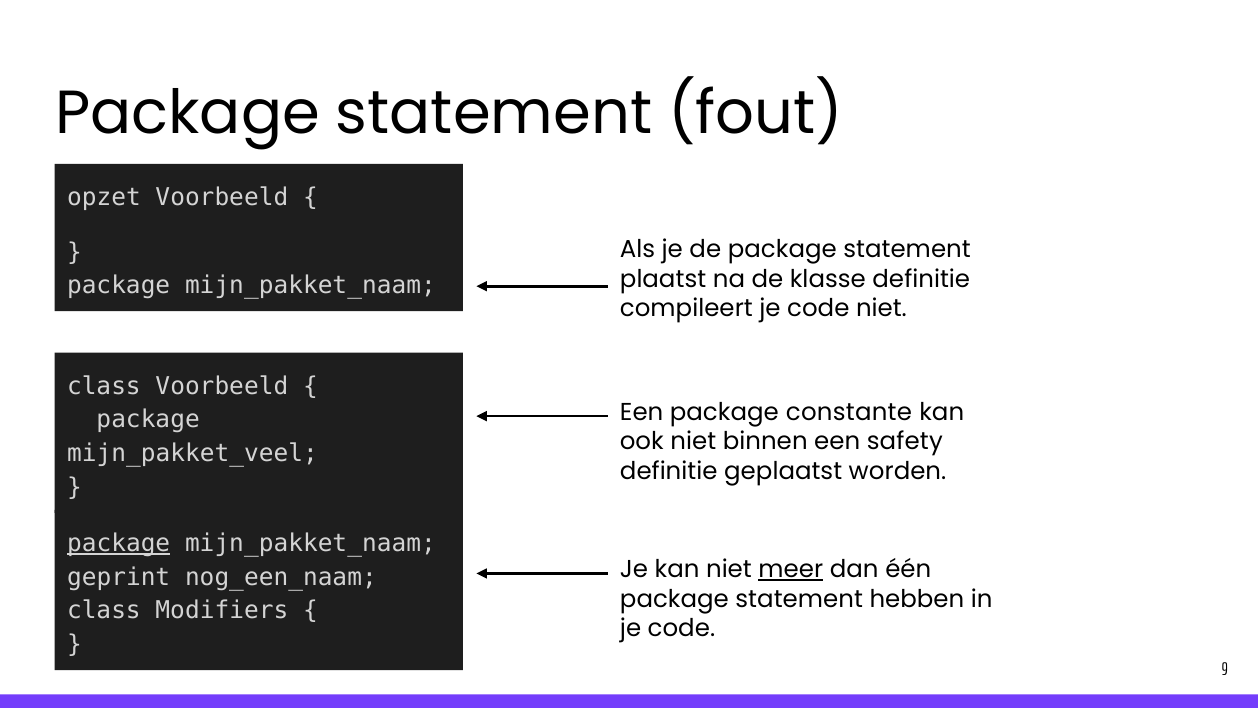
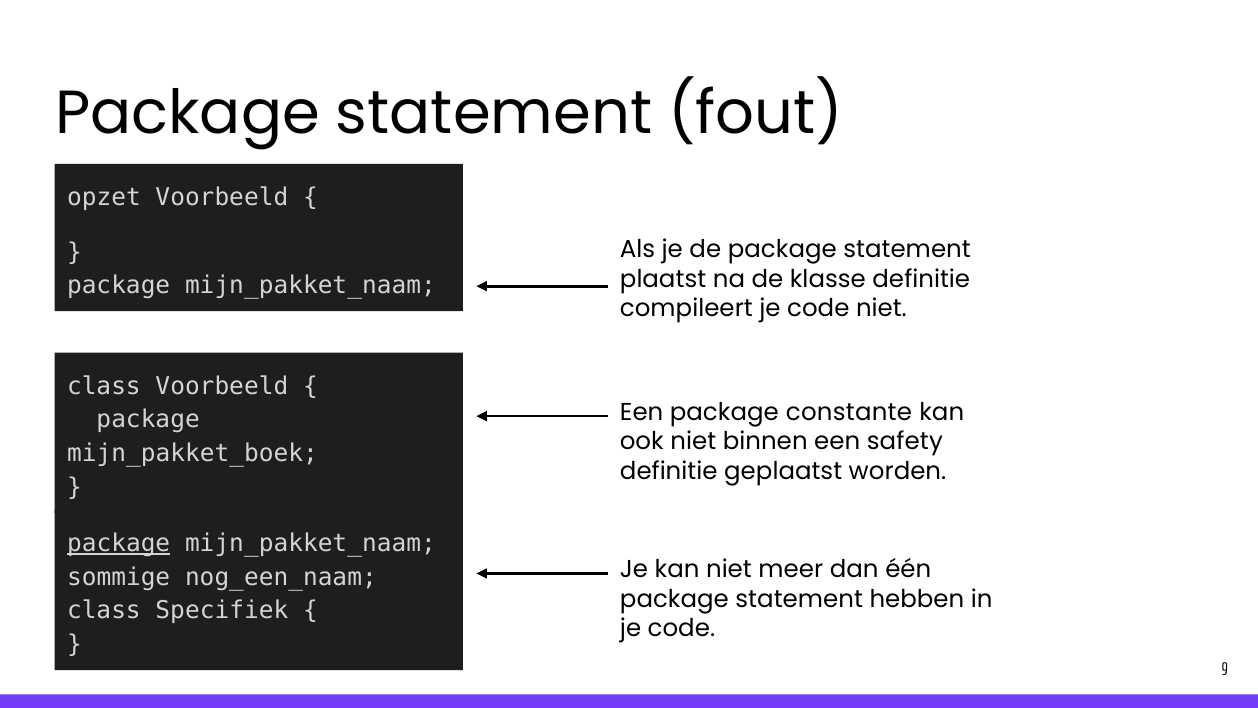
mijn_pakket_veel: mijn_pakket_veel -> mijn_pakket_boek (192, 453)
geprint: geprint -> sommige (119, 577)
meer underline: present -> none (791, 569)
Modifiers: Modifiers -> Specifiek (222, 611)
